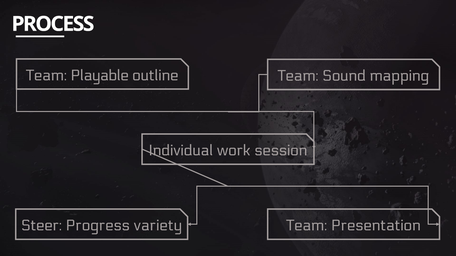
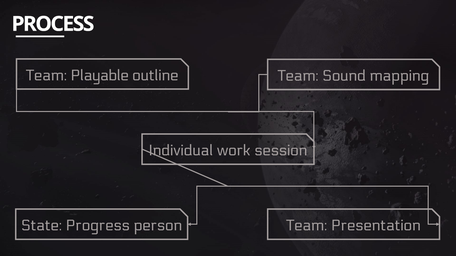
Steer: Steer -> State (42, 226)
variety: variety -> person (158, 226)
